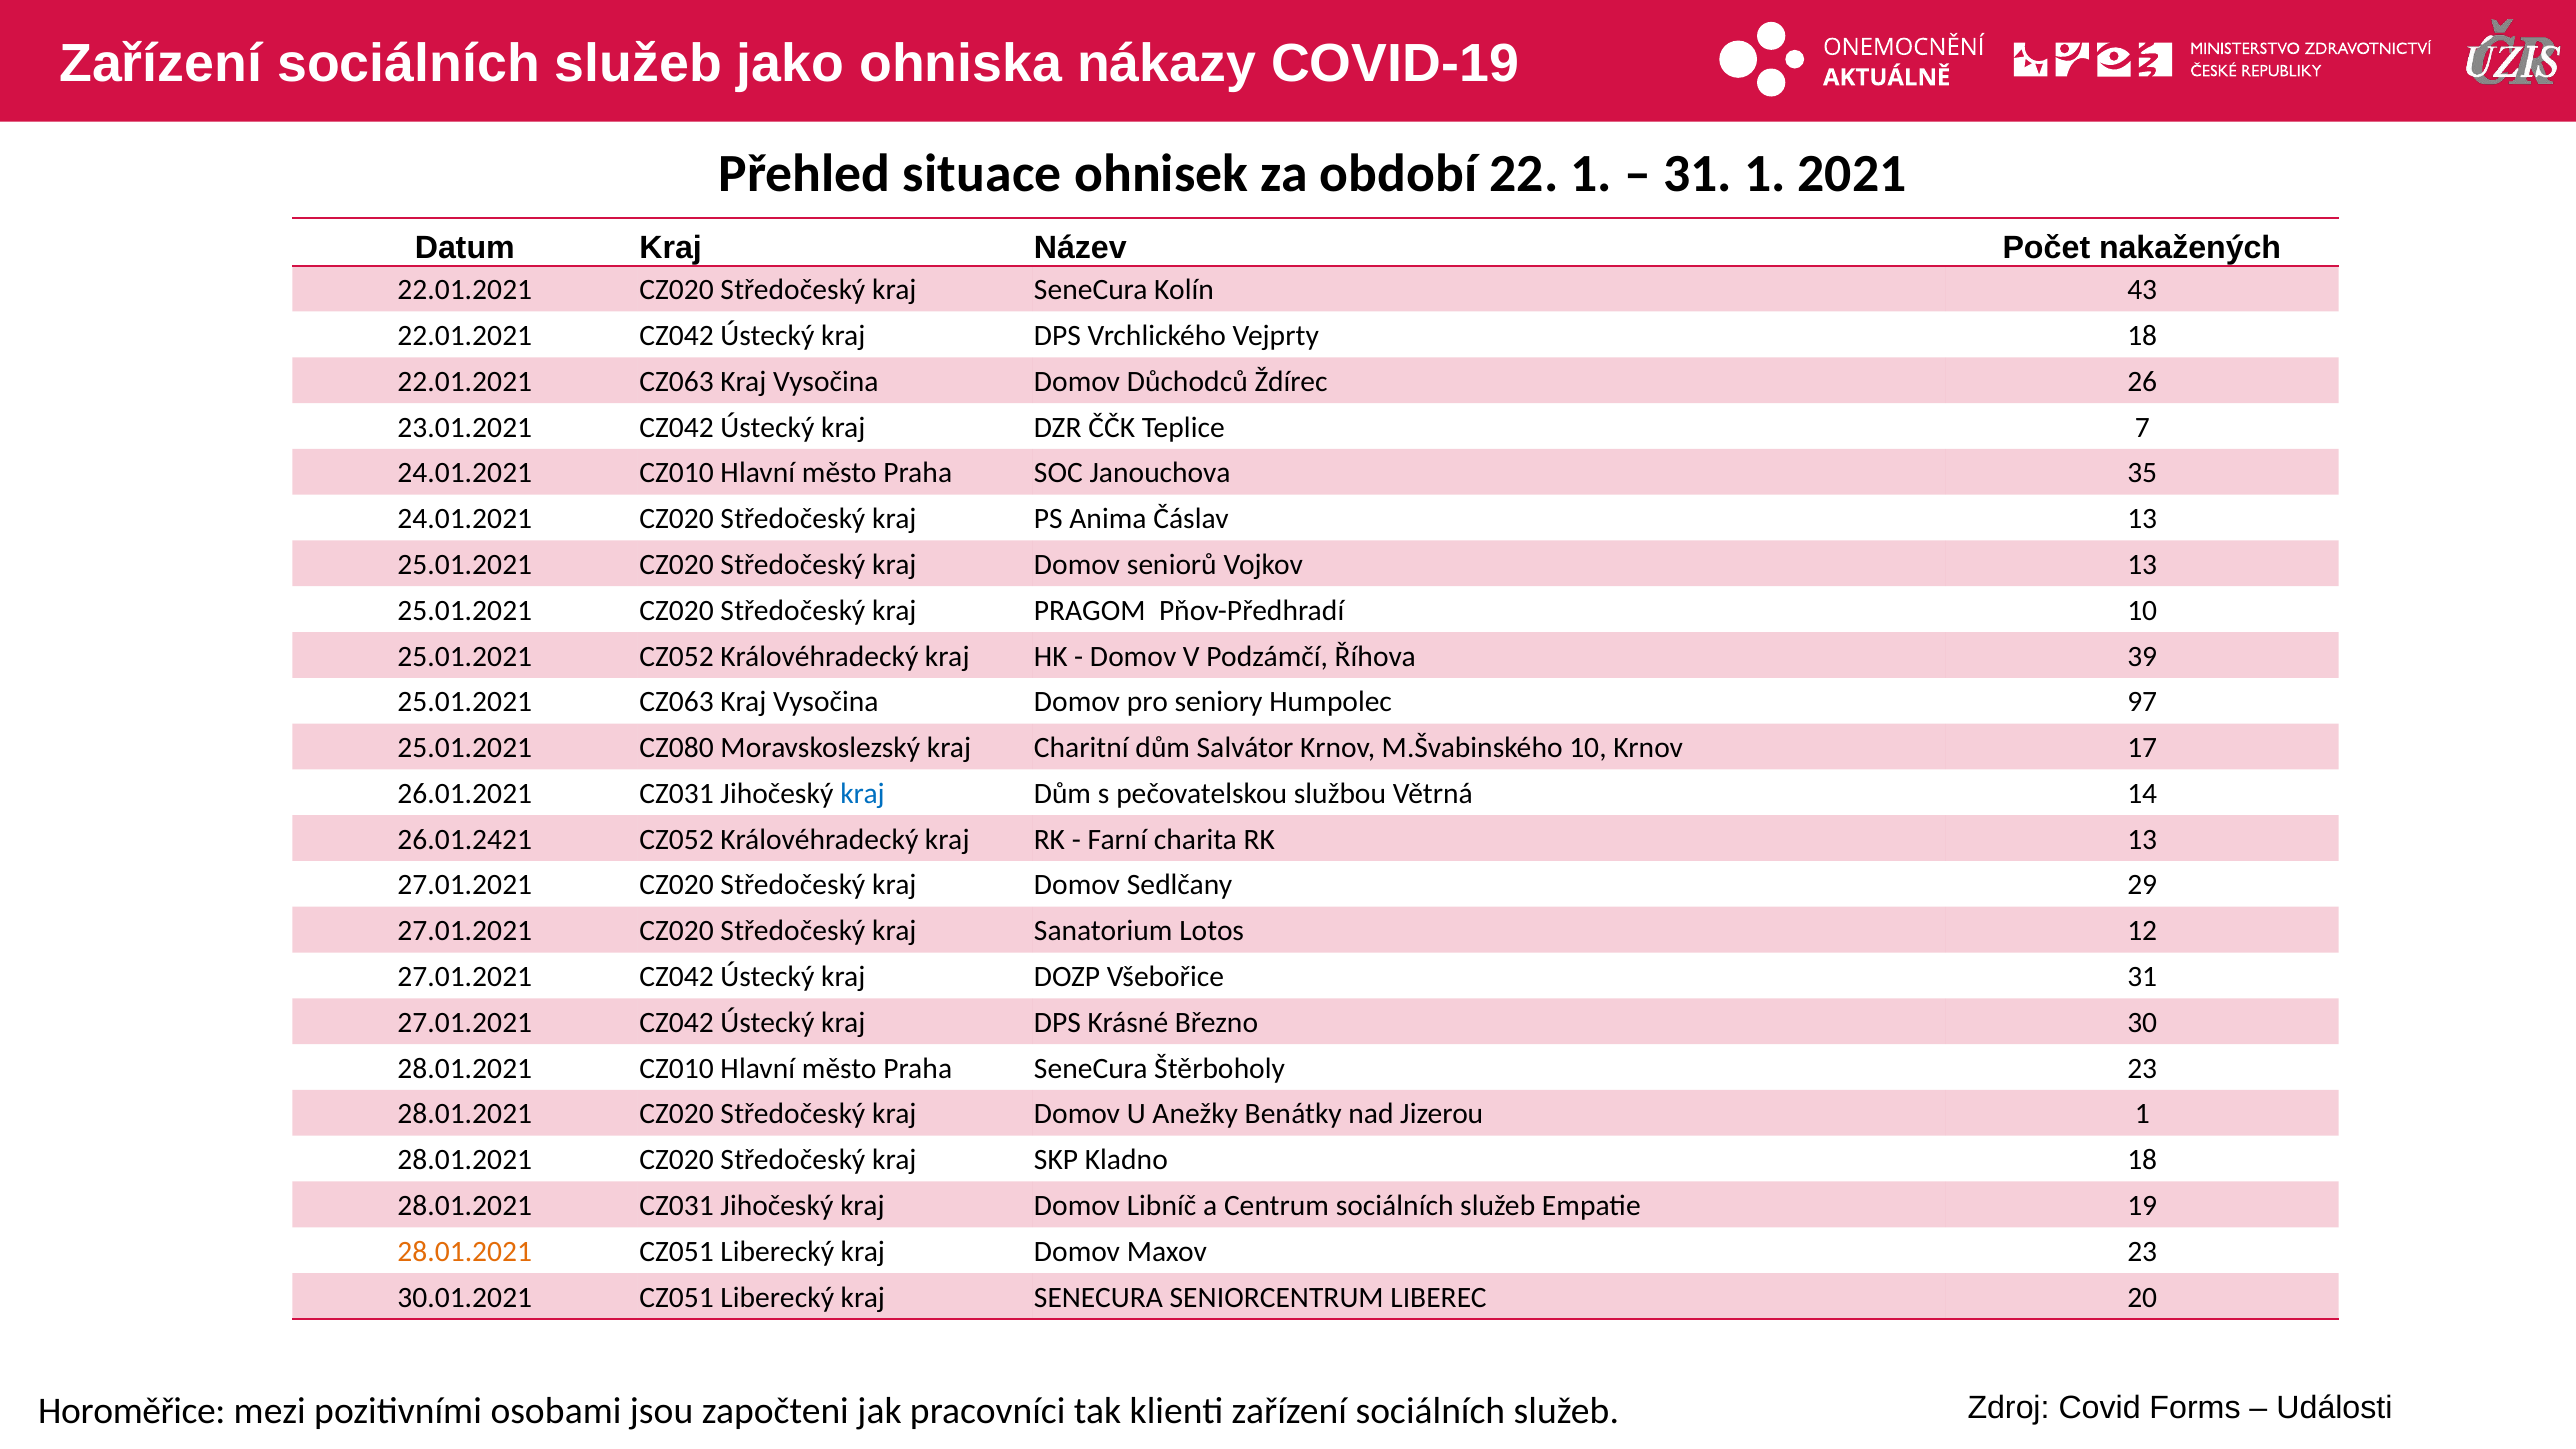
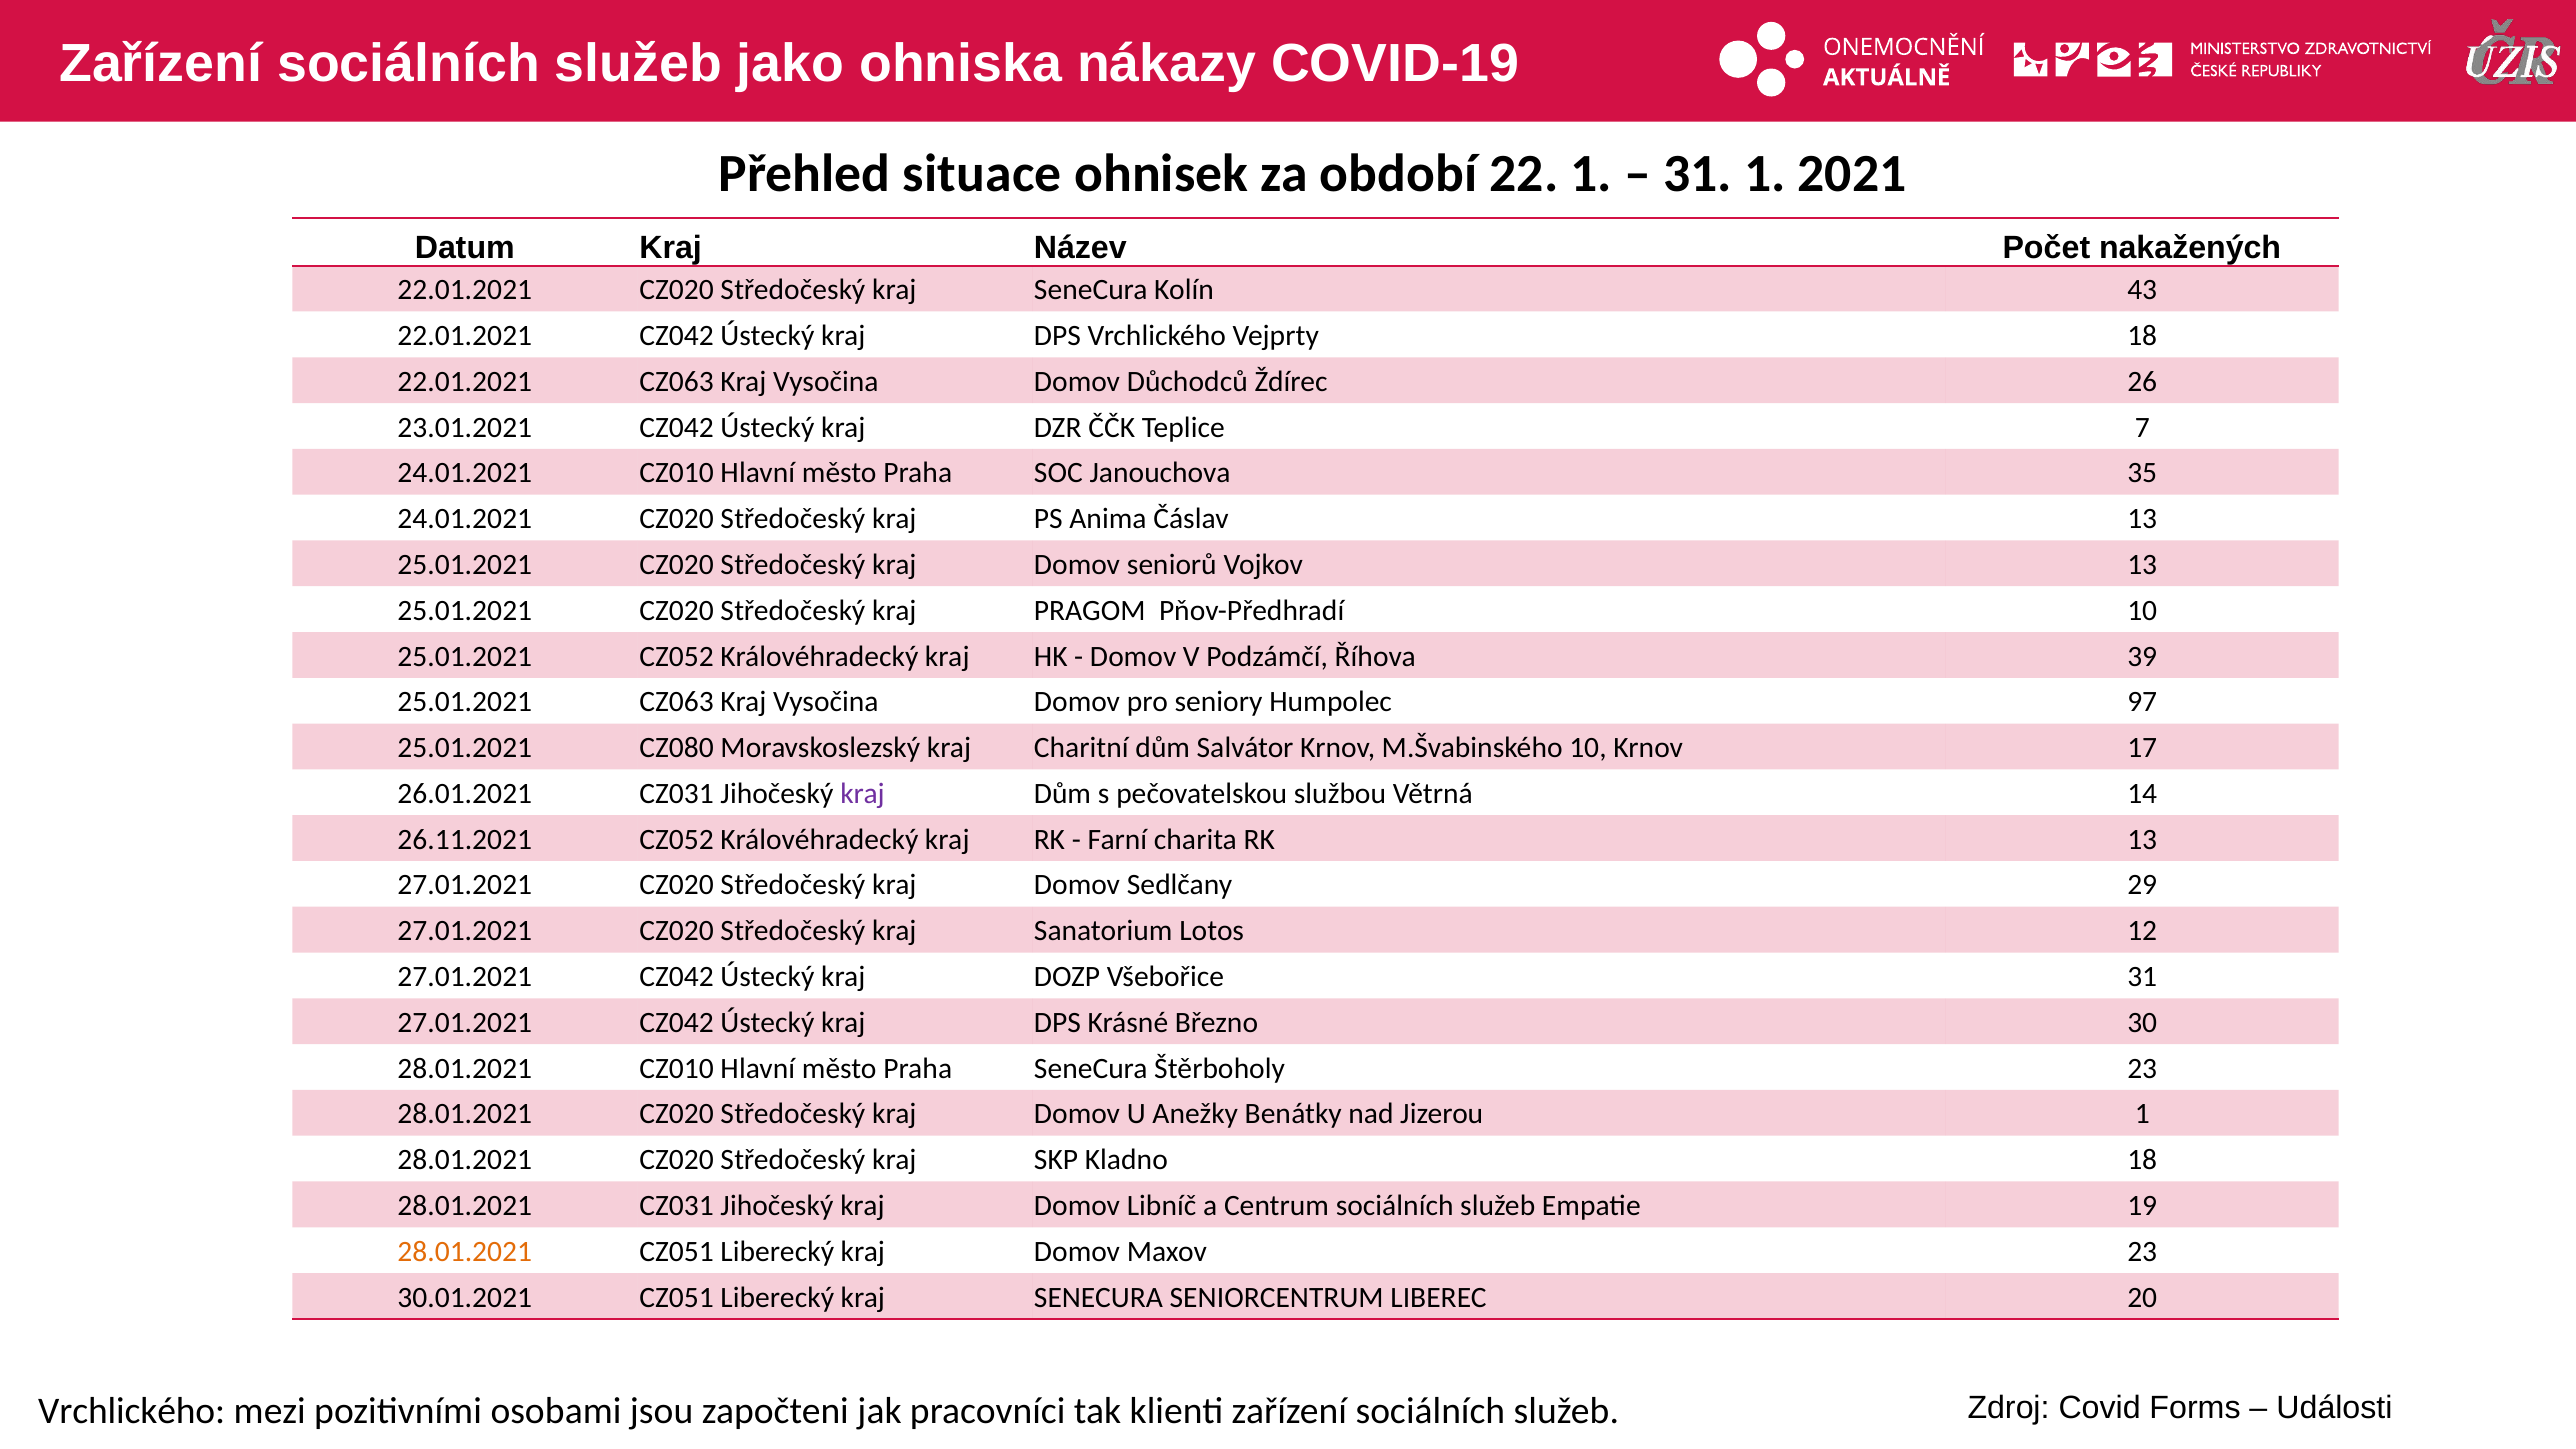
kraj colour: blue -> purple (863, 794)
26.01.2421: 26.01.2421 -> 26.11.2021 (465, 839)
Horoměřice: Horoměřice -> Vrchlického (132, 1411)
